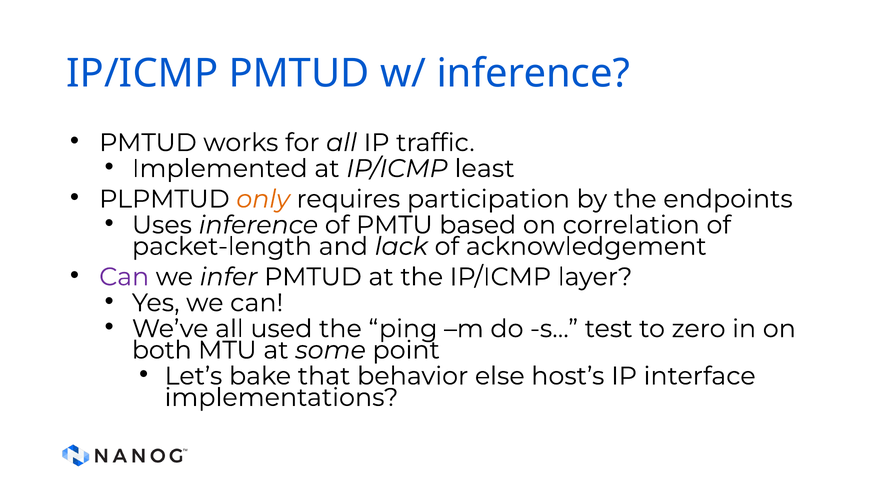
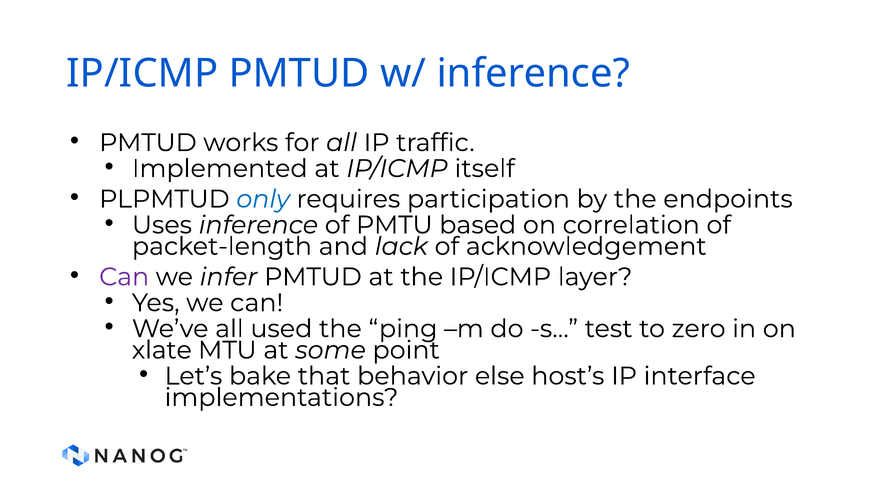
least: least -> itself (485, 168)
only colour: orange -> blue (263, 199)
both: both -> xlate (162, 350)
